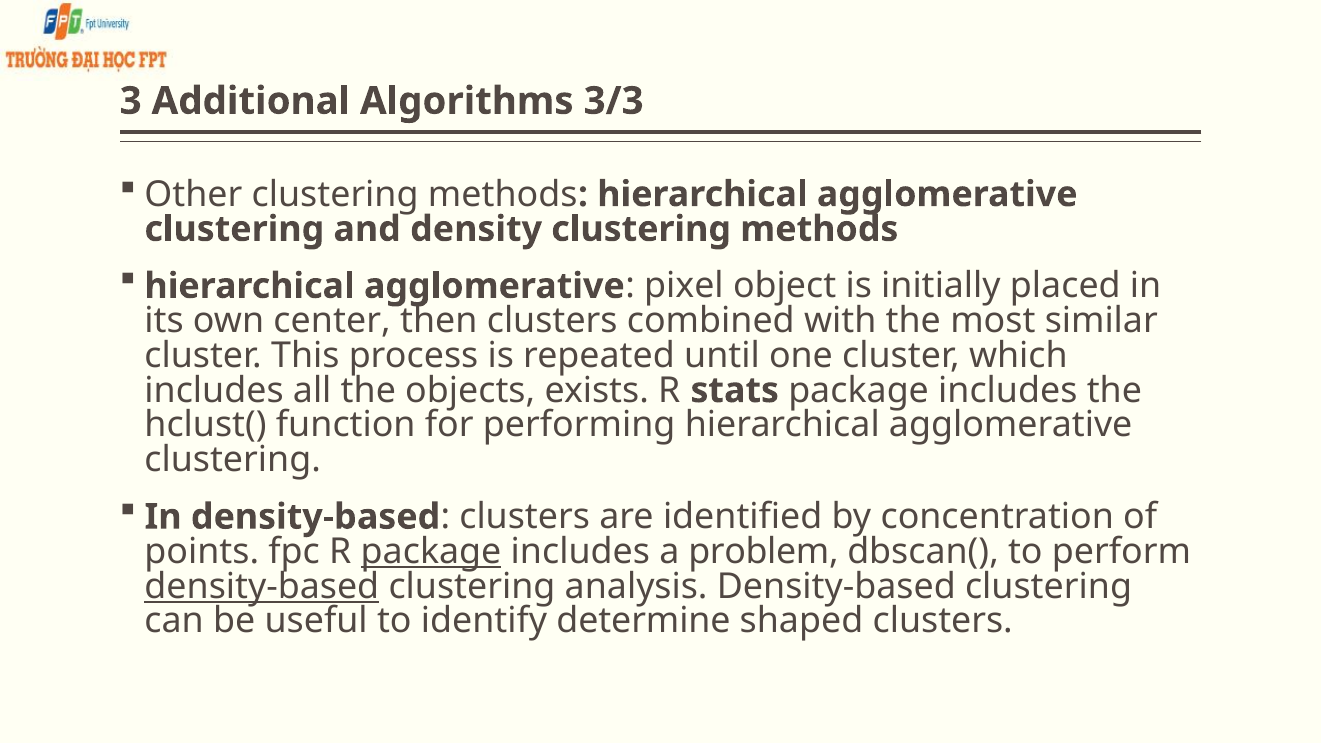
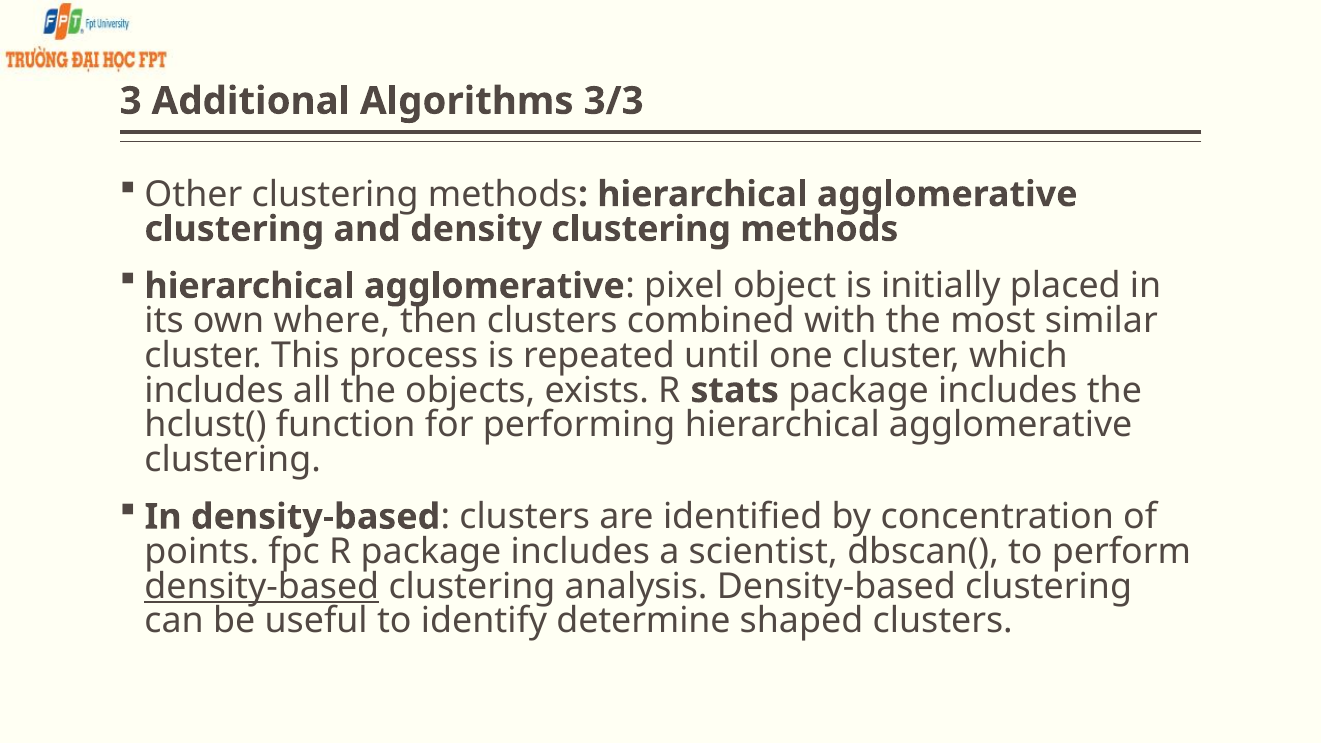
center: center -> where (332, 321)
package underline: present -> none (431, 552)
problem: problem -> scientist (763, 552)
